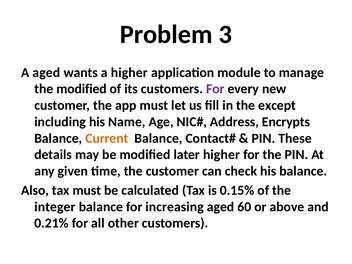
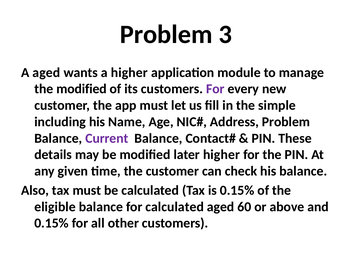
except: except -> simple (277, 105)
Address Encrypts: Encrypts -> Problem (286, 122)
Current colour: orange -> purple (107, 138)
integer: integer -> eligible (55, 207)
for increasing: increasing -> calculated (175, 207)
0.21%: 0.21% -> 0.15% (52, 223)
